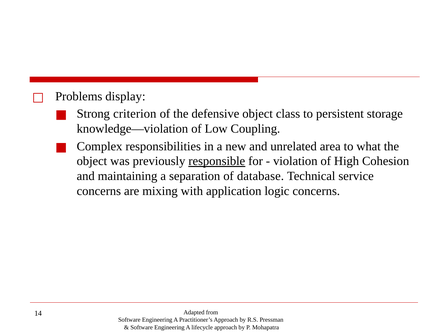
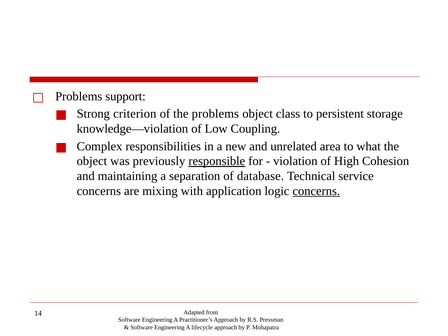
display: display -> support (126, 96)
the defensive: defensive -> problems (215, 114)
concerns underline: none -> present (316, 191)
